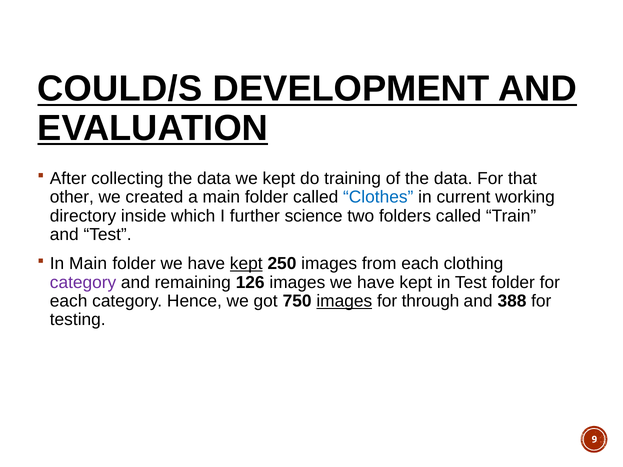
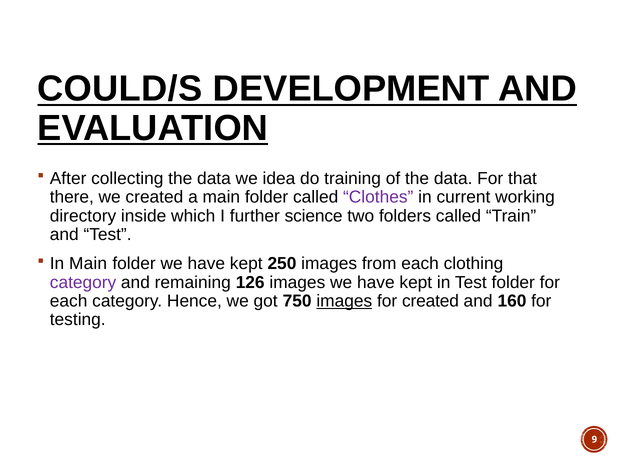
we kept: kept -> idea (279, 179)
other: other -> there (72, 197)
Clothes colour: blue -> purple (378, 197)
kept underline: present -> none (246, 264)
for through: through -> created (430, 301)
388: 388 -> 160 (512, 301)
